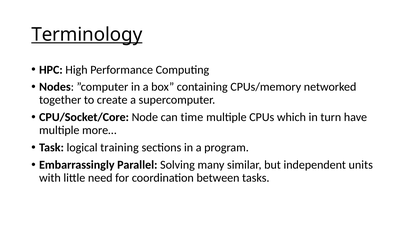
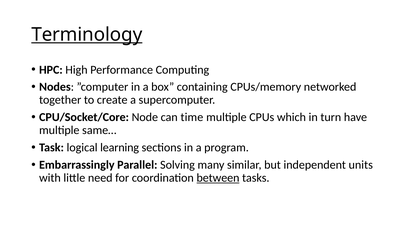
more…: more… -> same… (99, 130)
training: training -> learning (120, 147)
between underline: none -> present (218, 178)
